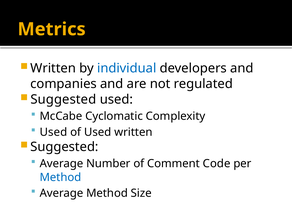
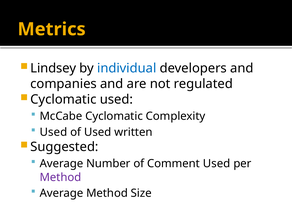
Written: Written -> Lindsey (53, 68)
Suggested: Suggested -> Cyclomatic (63, 99)
Comment Code: Code -> Used (217, 164)
Method colour: blue -> purple (61, 177)
